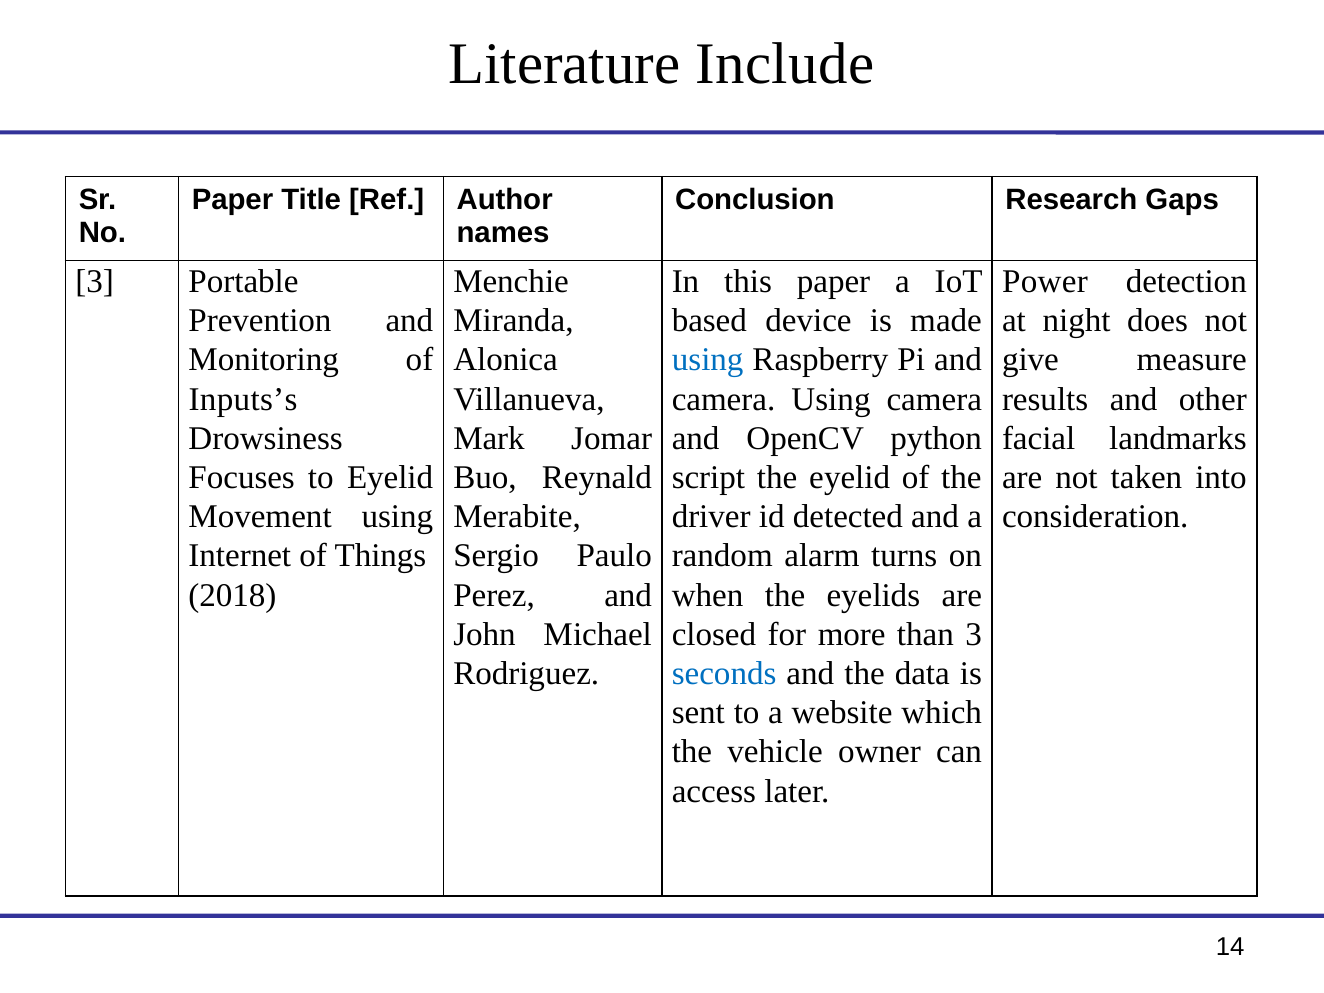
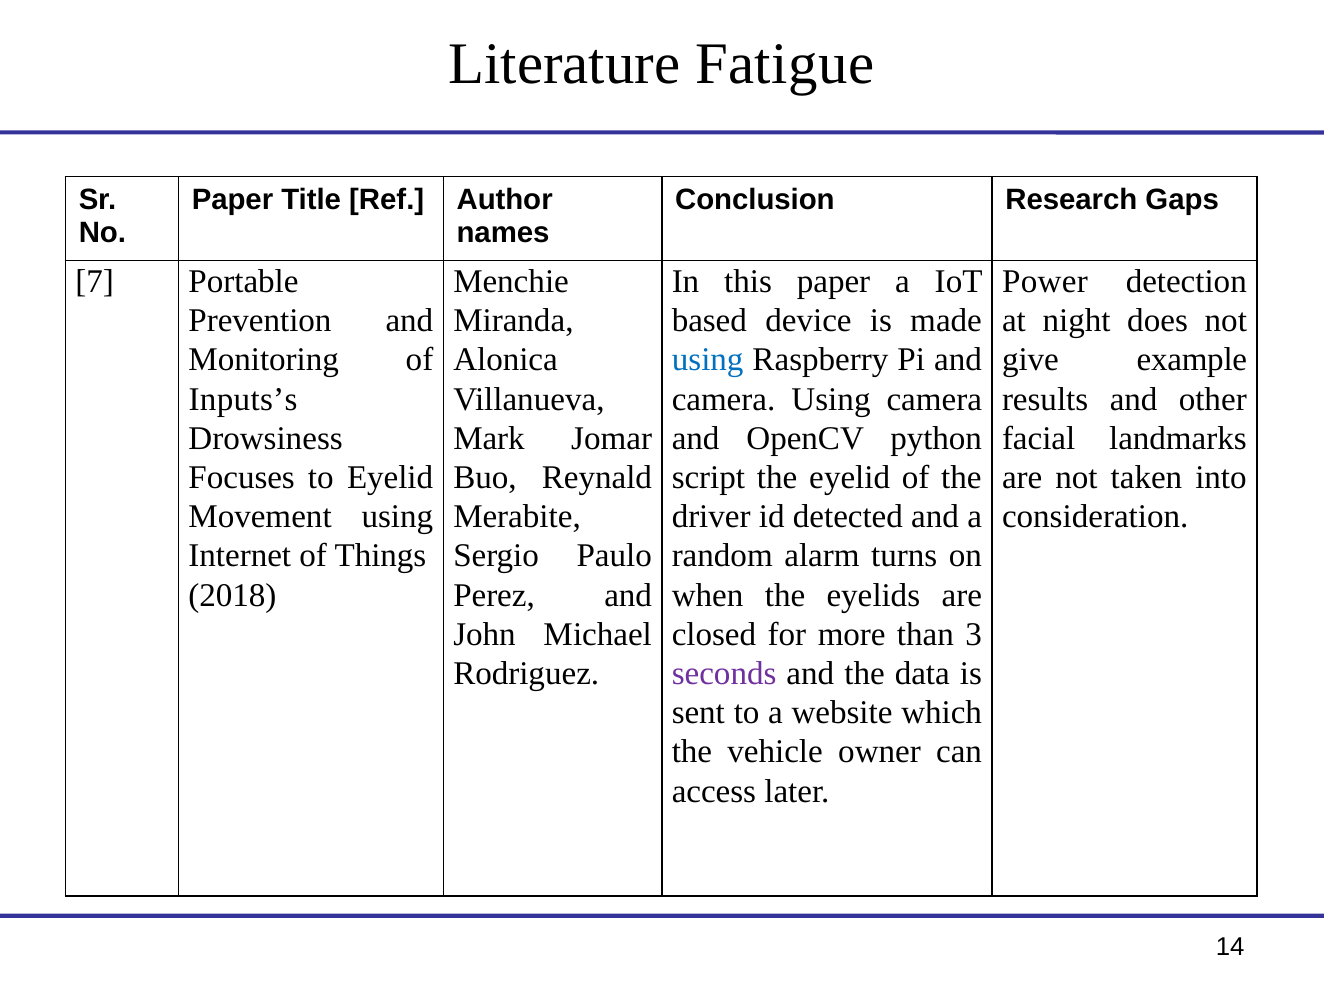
Include: Include -> Fatigue (785, 64)
3: 3 -> 7 (95, 282)
measure: measure -> example (1192, 360)
seconds colour: blue -> purple (724, 674)
